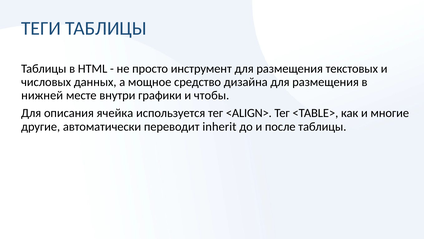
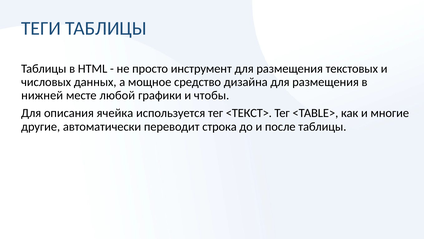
внутри: внутри -> любой (117, 95)
<ALIGN>: <ALIGN> -> <ТЕКСТ> (249, 113)
inherit: inherit -> строка (220, 126)
